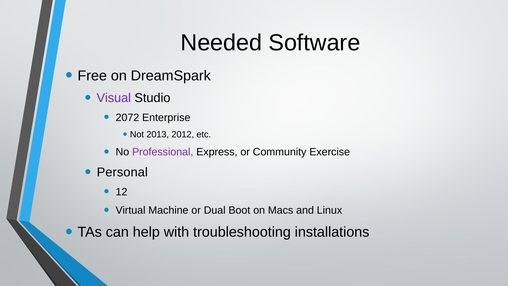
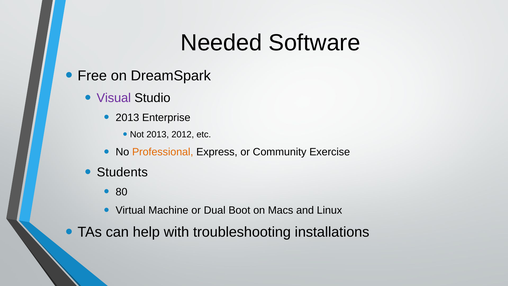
2072: 2072 -> 2013 (127, 117)
Professional colour: purple -> orange (163, 152)
Personal: Personal -> Students (122, 172)
12: 12 -> 80 (122, 192)
